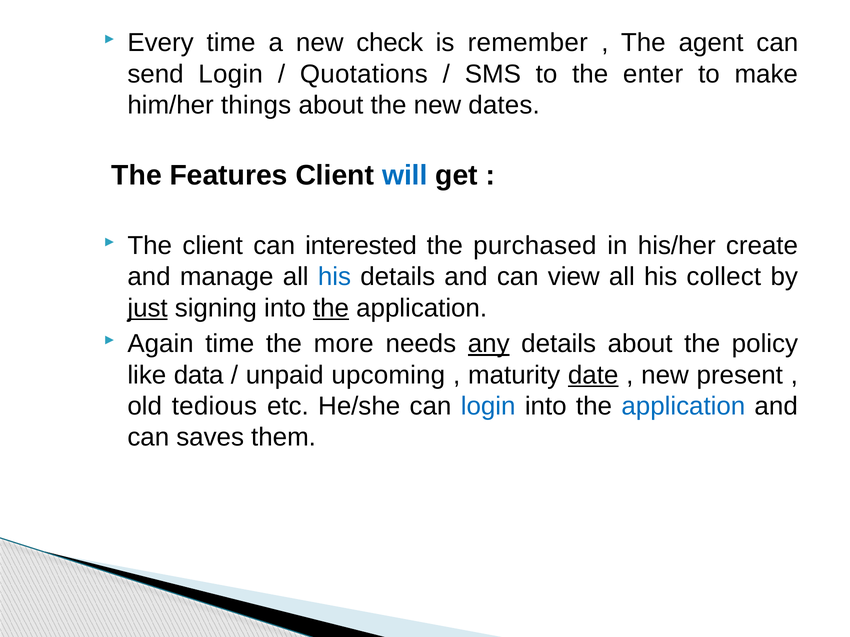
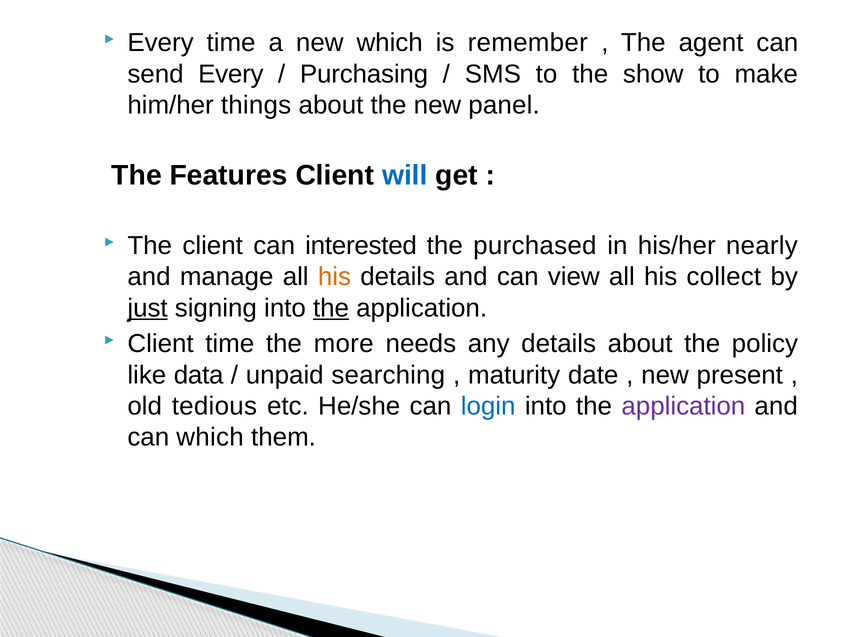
new check: check -> which (390, 43)
send Login: Login -> Every (231, 74)
Quotations: Quotations -> Purchasing (364, 74)
enter: enter -> show (653, 74)
dates: dates -> panel (504, 105)
create: create -> nearly (762, 246)
his colour: blue -> orange (334, 277)
Again: Again -> Client (161, 344)
any underline: present -> none (489, 344)
upcoming: upcoming -> searching (388, 375)
date underline: present -> none (593, 375)
application colour: blue -> purple (683, 406)
can saves: saves -> which (210, 438)
